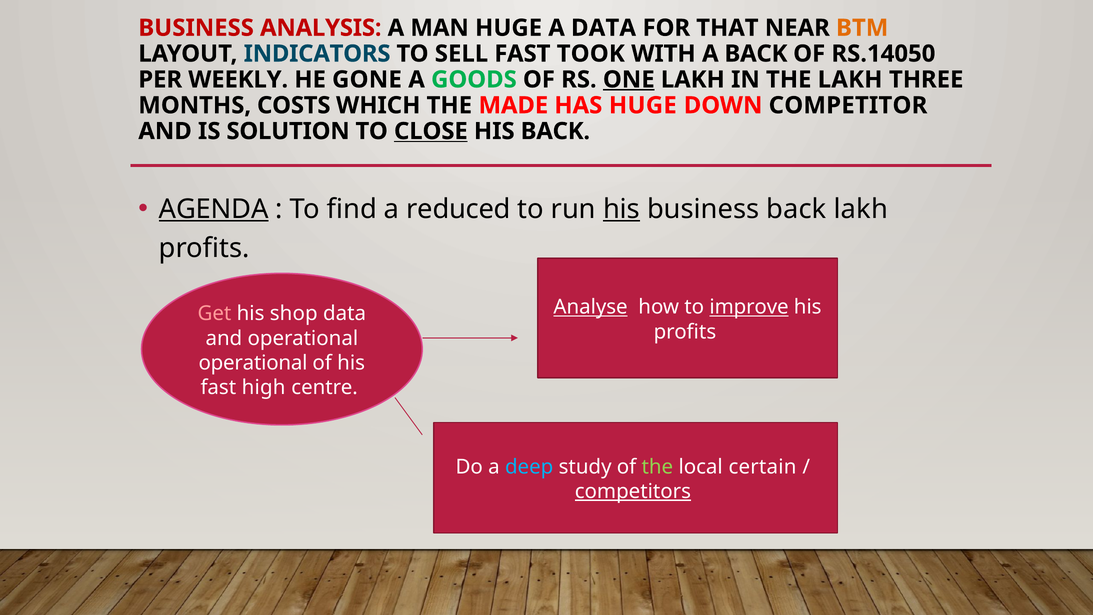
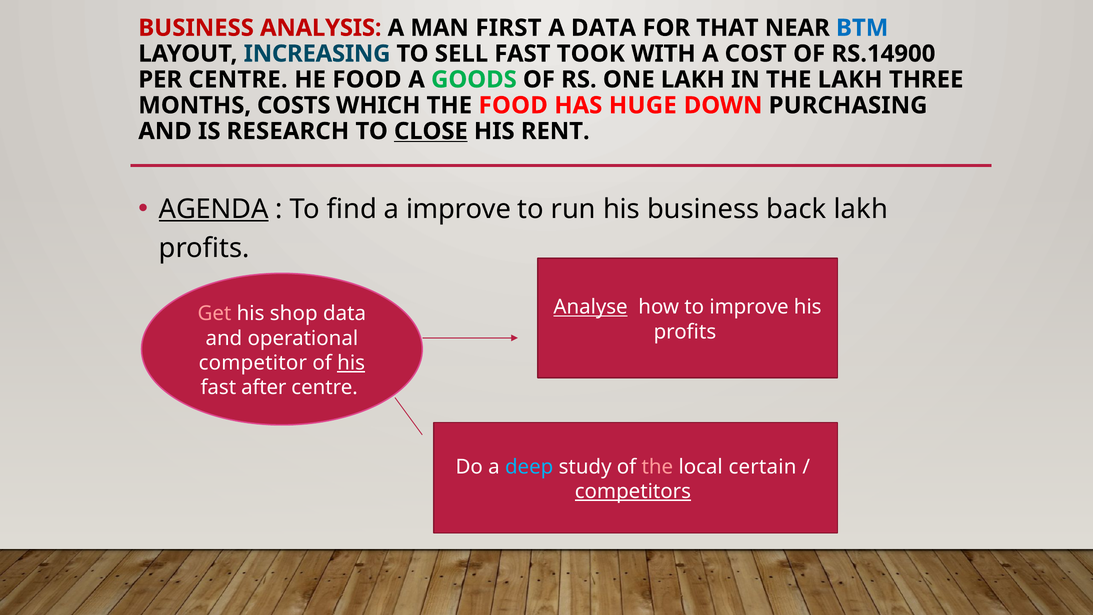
MAN HUGE: HUGE -> FIRST (508, 28)
BTM colour: orange -> blue (862, 28)
INDICATORS: INDICATORS -> INCREASING (317, 54)
A BACK: BACK -> COST (756, 54)
RS.14050: RS.14050 -> RS.14900 (883, 54)
PER WEEKLY: WEEKLY -> CENTRE (238, 80)
HE GONE: GONE -> FOOD (367, 80)
ONE underline: present -> none (629, 80)
THE MADE: MADE -> FOOD (513, 105)
COMPETITOR: COMPETITOR -> PURCHASING (848, 105)
SOLUTION: SOLUTION -> RESEARCH (288, 131)
HIS BACK: BACK -> RENT (555, 131)
a reduced: reduced -> improve (458, 209)
his underline: present -> none (622, 209)
improve underline: present -> none (749, 307)
operational: operational -> competitor (253, 363)
his underline: none -> present (351, 363)
high: high -> after (264, 387)
the colour: light green -> pink (657, 467)
